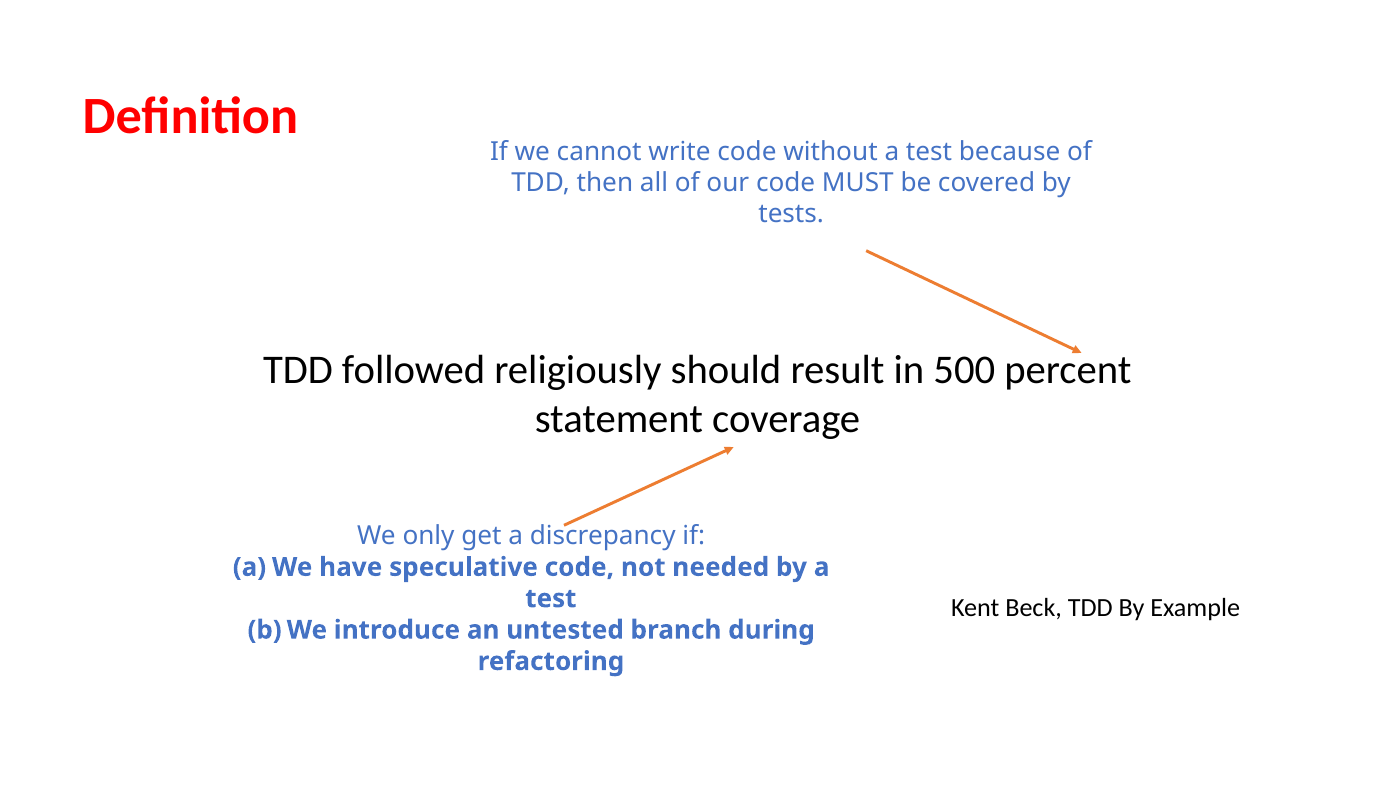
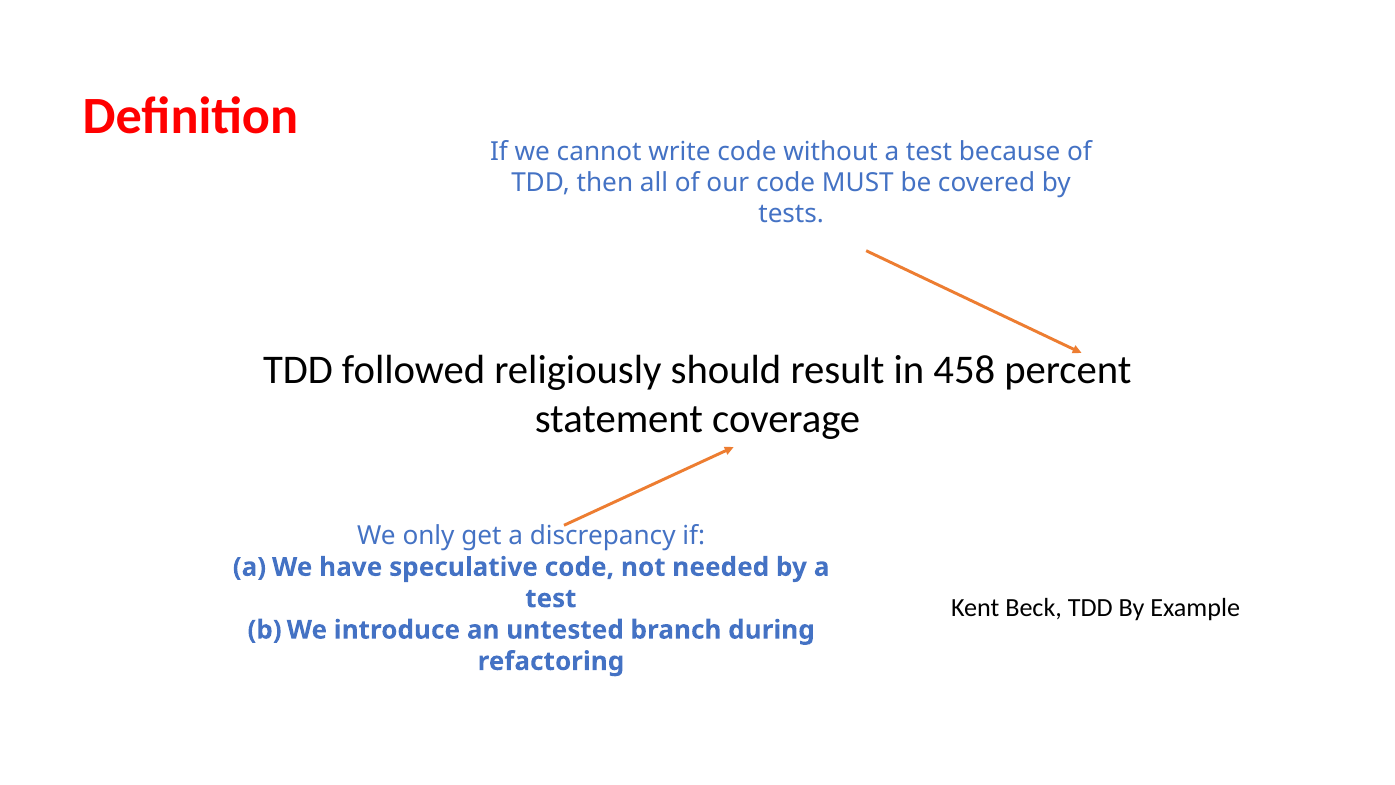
500: 500 -> 458 (964, 370)
